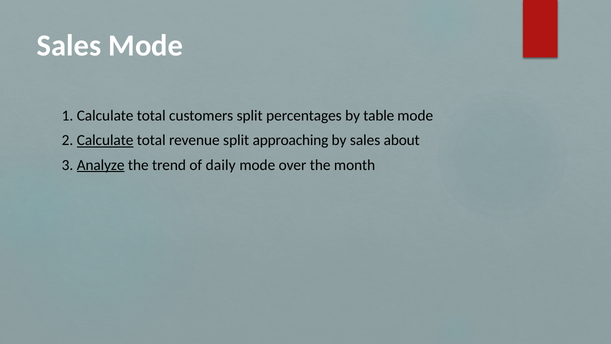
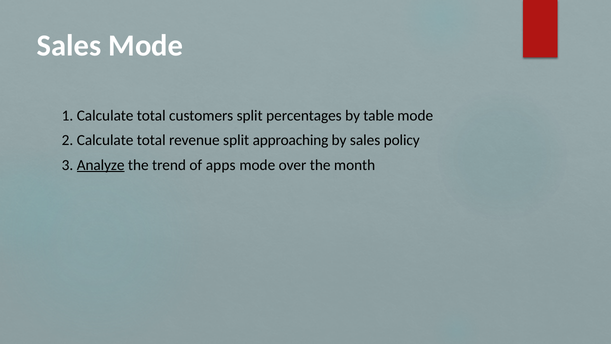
Calculate underline: present -> none (105, 140)
about: about -> policy (402, 140)
daily: daily -> apps (221, 165)
